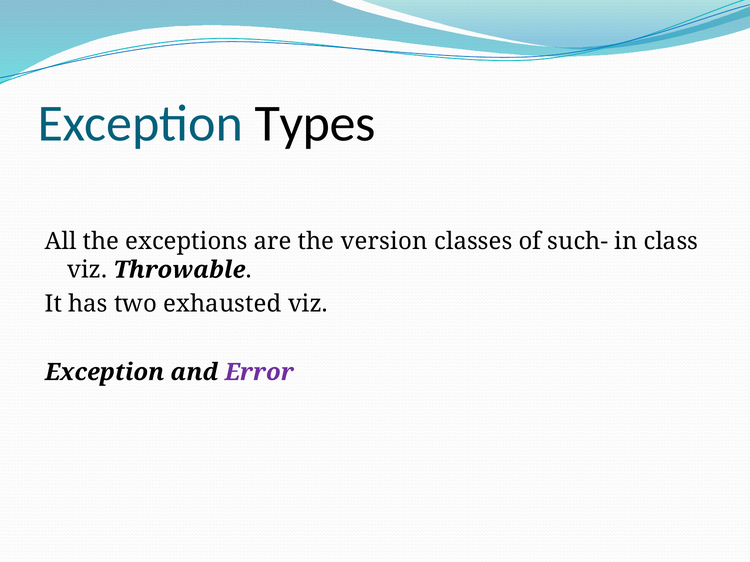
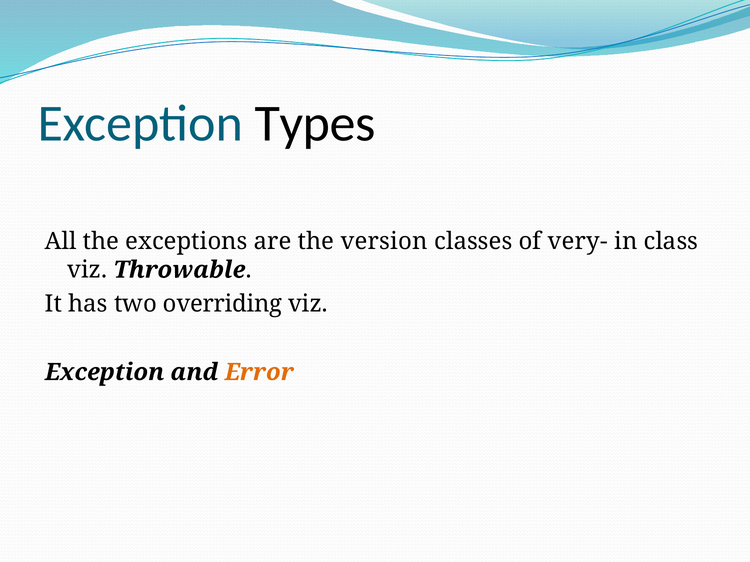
such-: such- -> very- (578, 241)
exhausted: exhausted -> overriding (223, 304)
Error colour: purple -> orange (259, 372)
